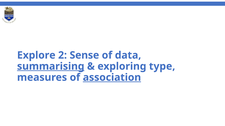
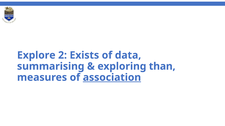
Sense: Sense -> Exists (84, 55)
summarising underline: present -> none (51, 67)
type: type -> than (162, 67)
